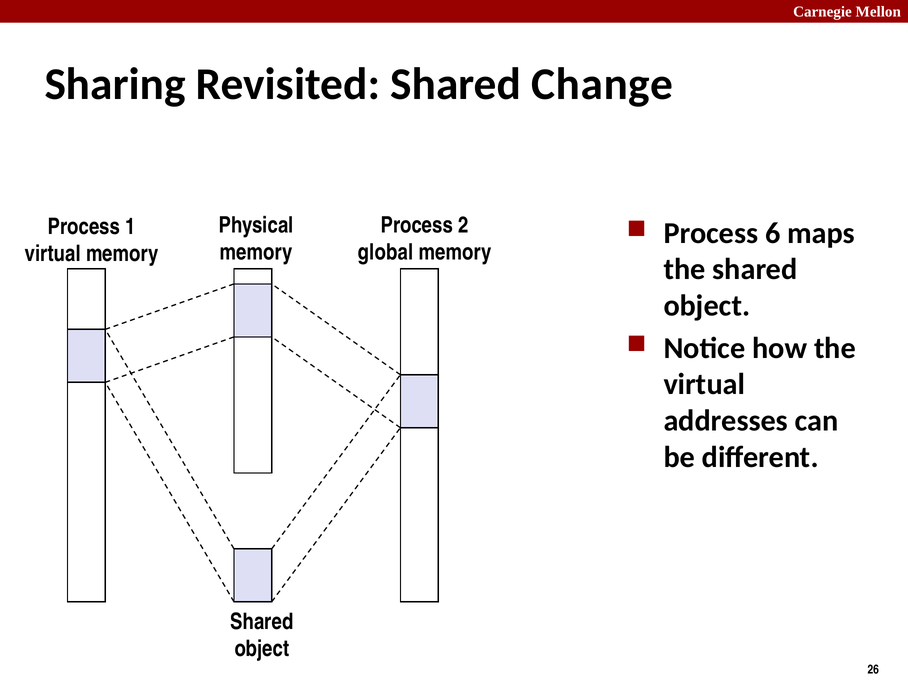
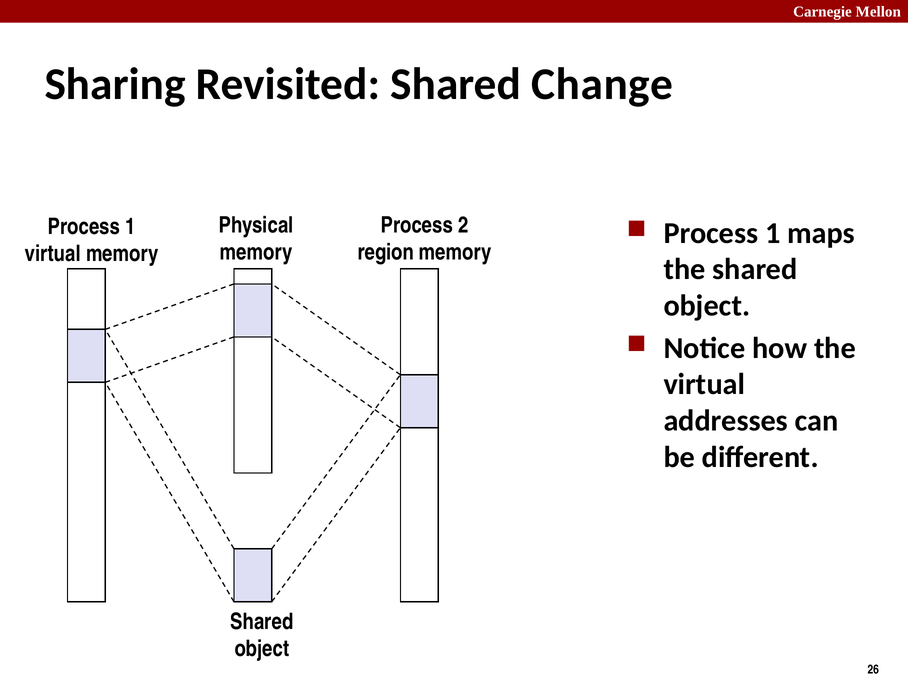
6: 6 -> 1 (773, 233)
global: global -> region (386, 252)
